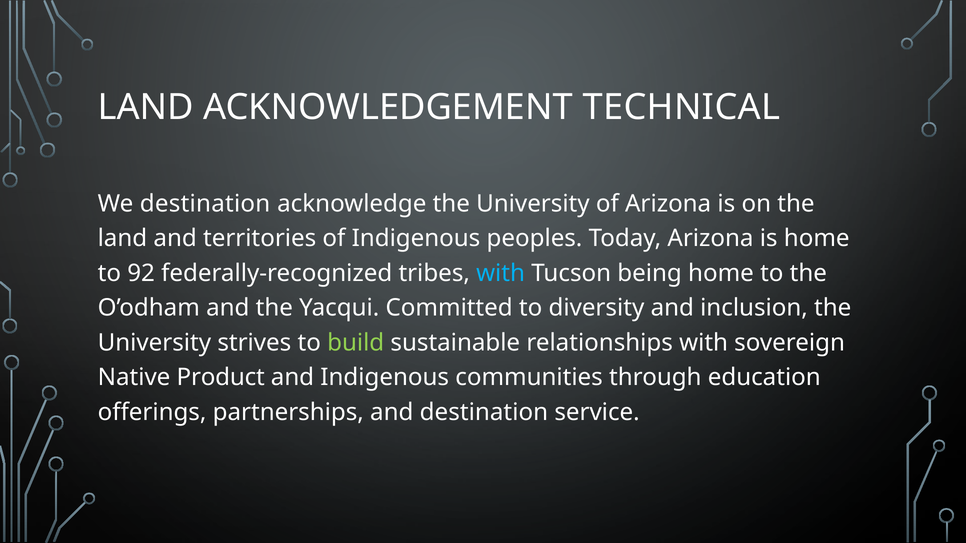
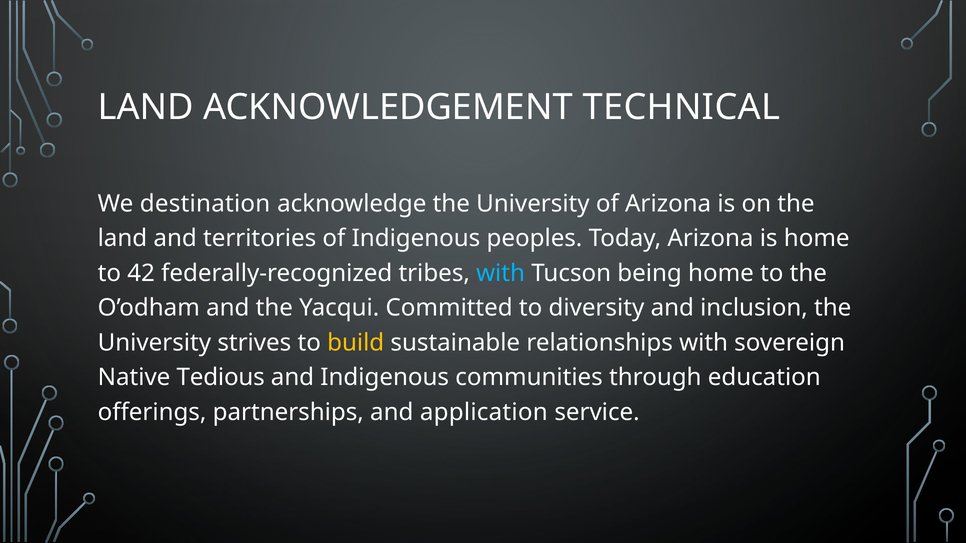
92: 92 -> 42 (141, 273)
build colour: light green -> yellow (356, 343)
Product: Product -> Tedious (221, 378)
and destination: destination -> application (484, 412)
